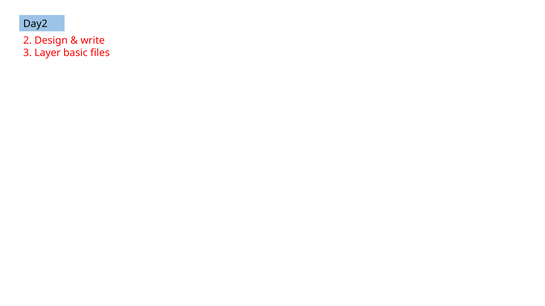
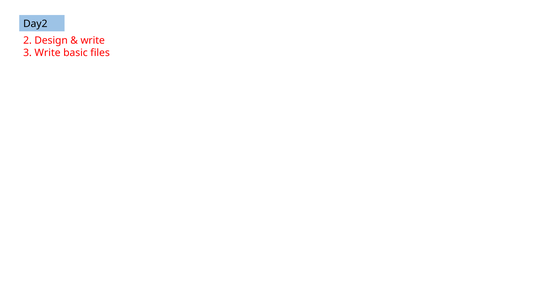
3 Layer: Layer -> Write (48, 53)
